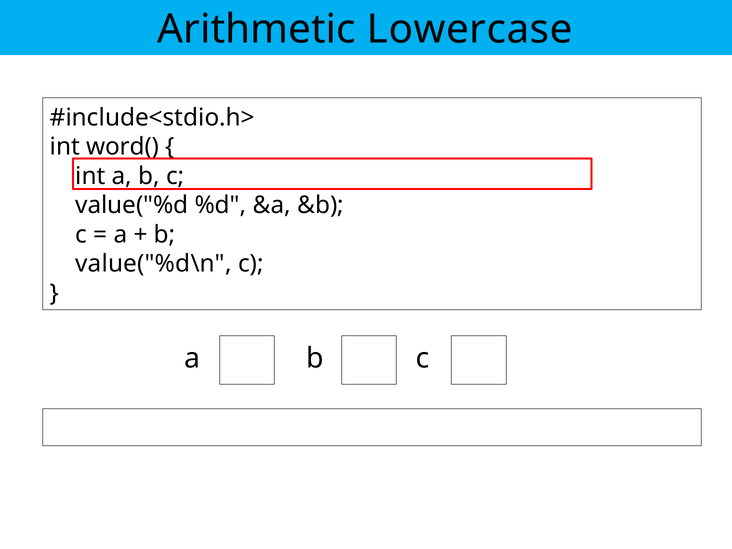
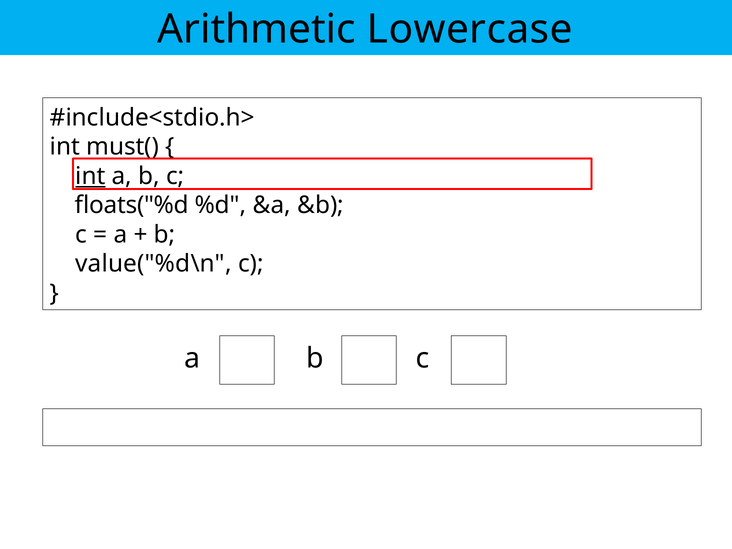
word(: word( -> must( (123, 147)
int underline: none -> present (90, 176)
value("%d: value("%d -> floats("%d (132, 205)
